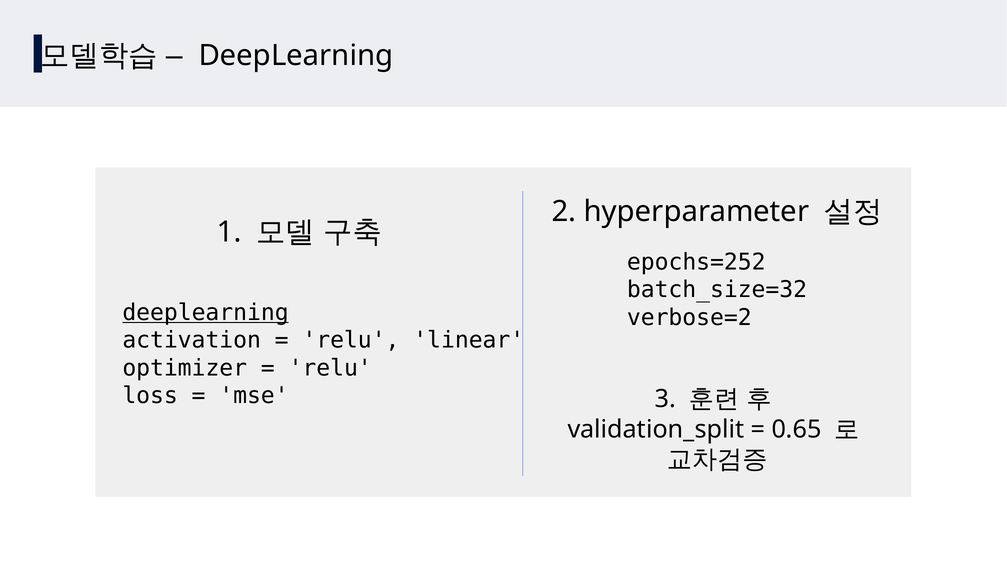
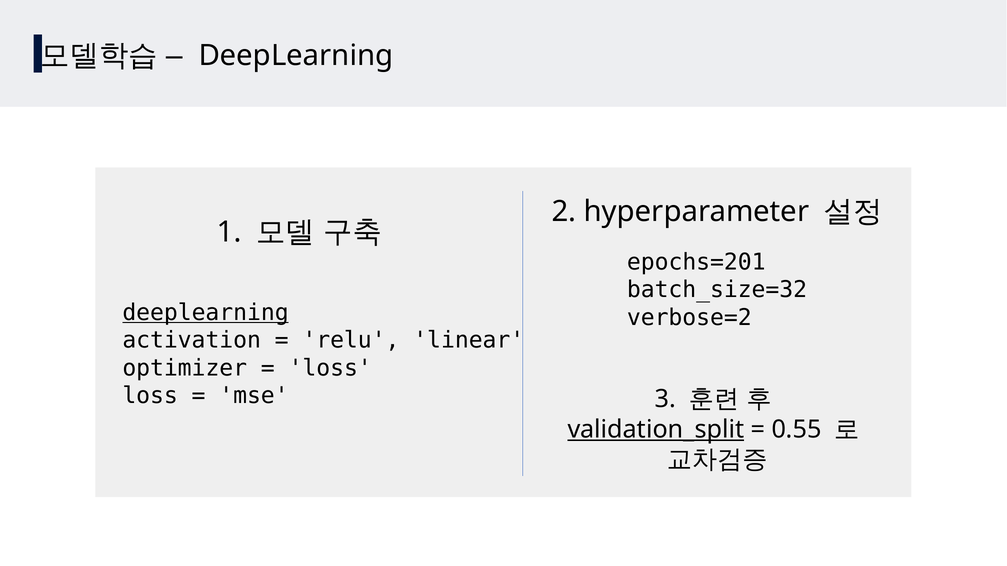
epochs=252: epochs=252 -> epochs=201 (696, 262)
relu: relu -> loss (330, 368)
validation_split underline: none -> present (656, 430)
0.65: 0.65 -> 0.55 (797, 430)
